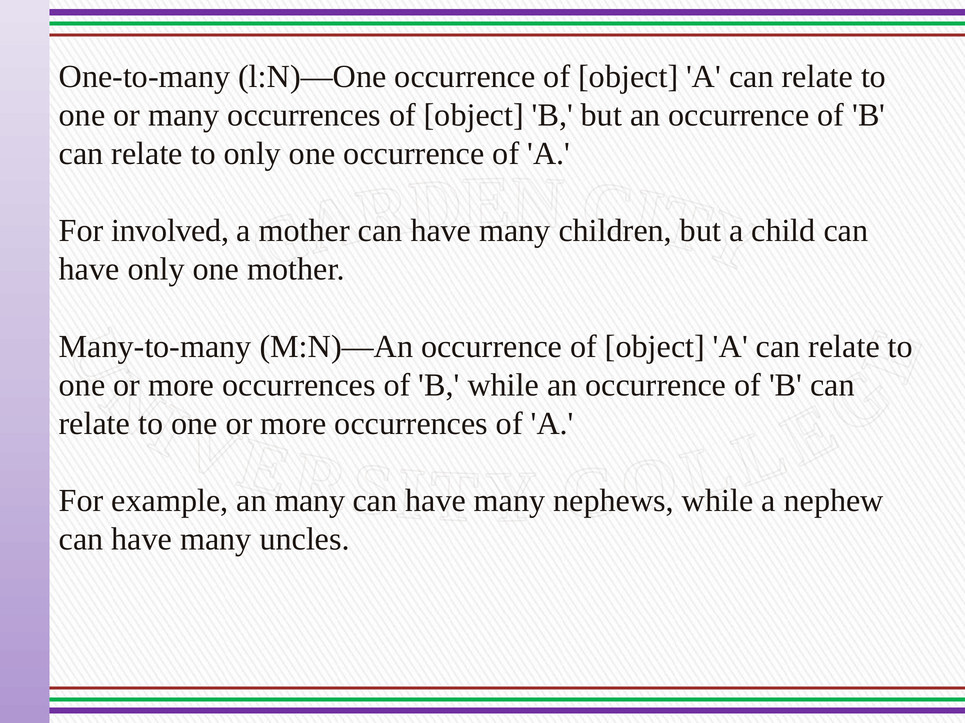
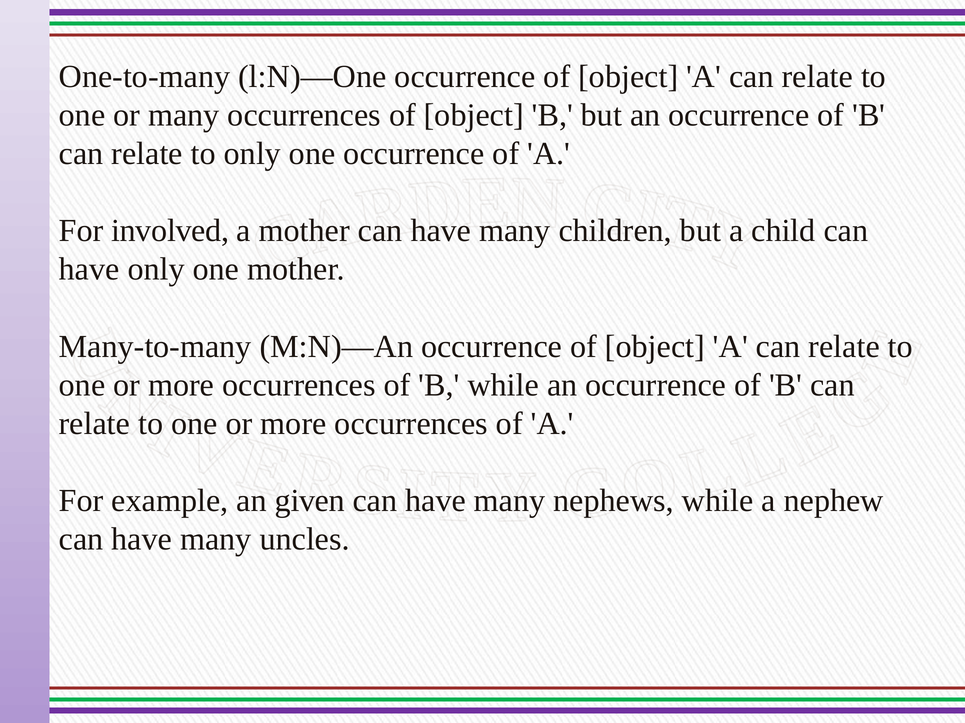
an many: many -> given (310, 501)
